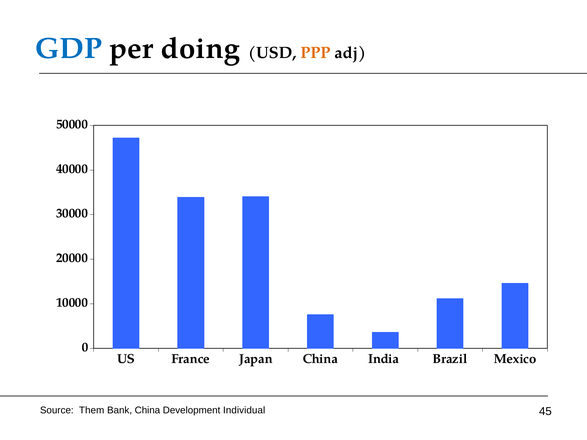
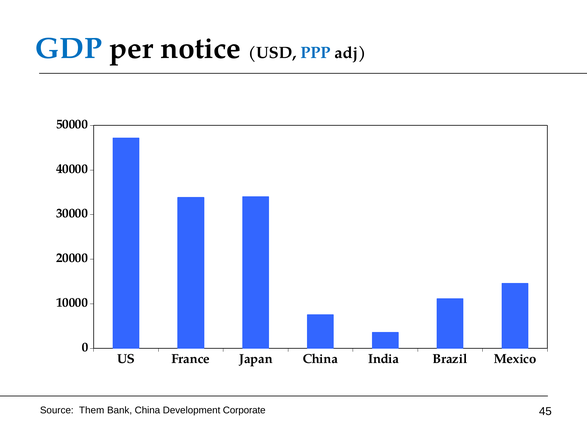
doing: doing -> notice (201, 49)
PPP colour: orange -> blue (316, 53)
Individual: Individual -> Corporate (244, 411)
